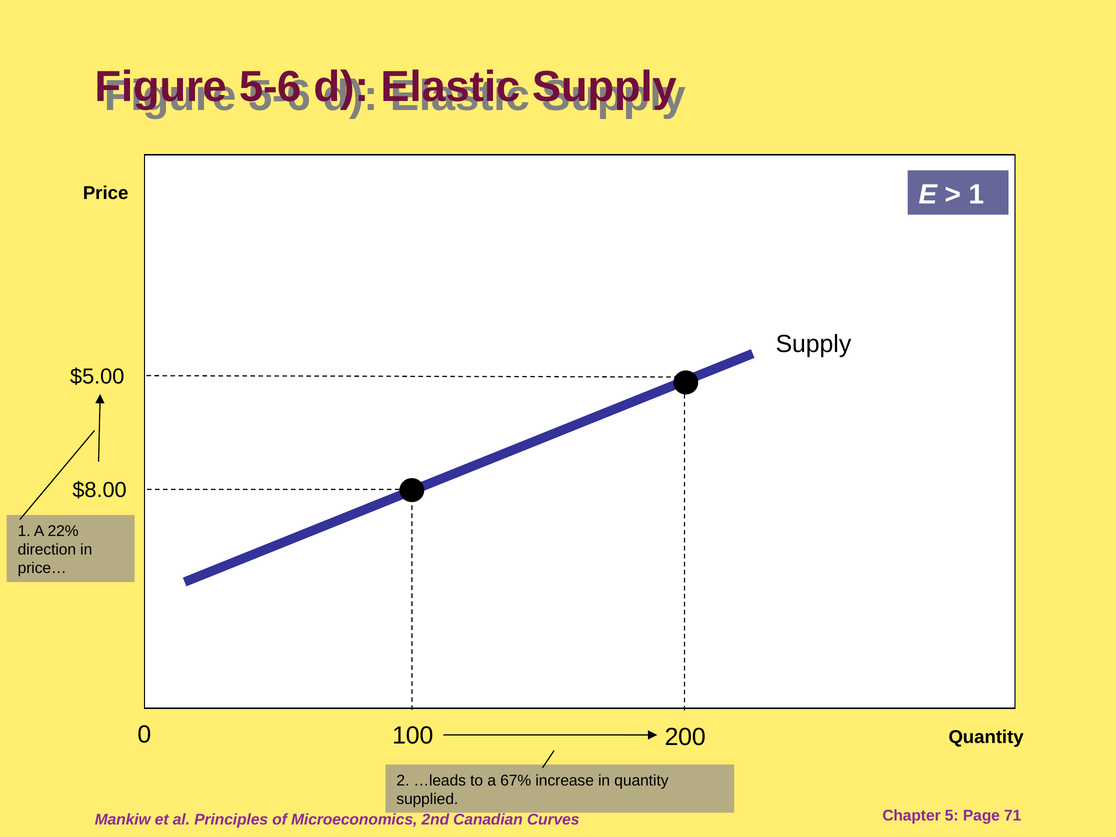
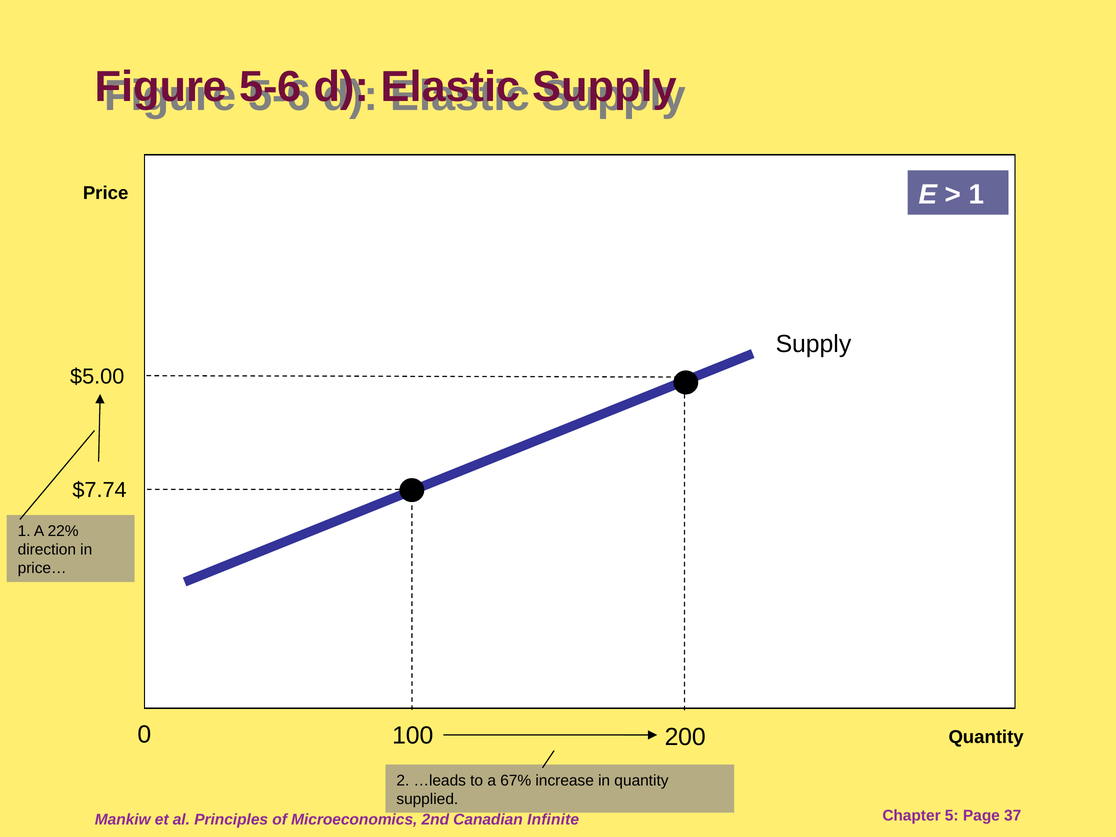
$8.00: $8.00 -> $7.74 (100, 490)
Curves: Curves -> Infinite (553, 819)
71: 71 -> 37 (1013, 816)
